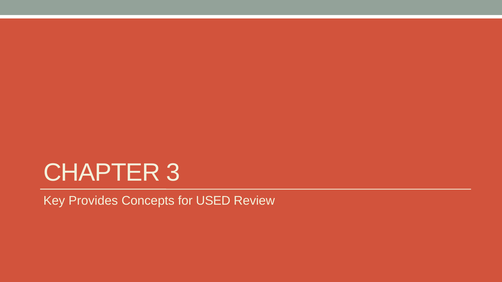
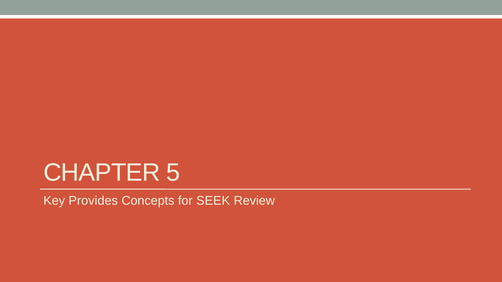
3: 3 -> 5 (173, 173)
USED: USED -> SEEK (213, 201)
